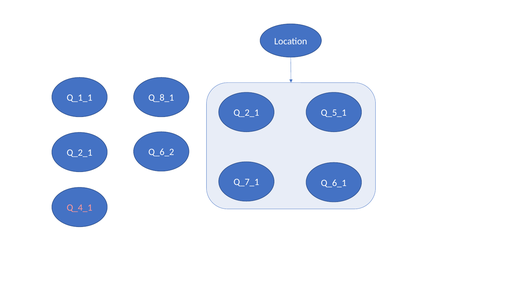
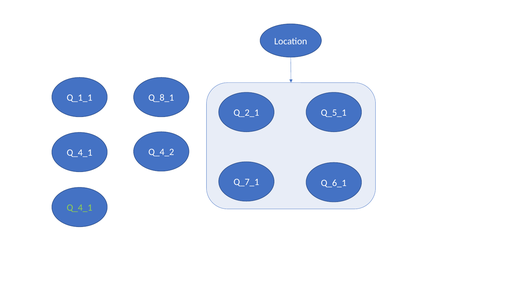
Q_6_2: Q_6_2 -> Q_4_2 (161, 152)
Q_2_1: Q_2_1 -> Q_4_1 (80, 153)
Q_4_1 colour: pink -> light green (80, 208)
